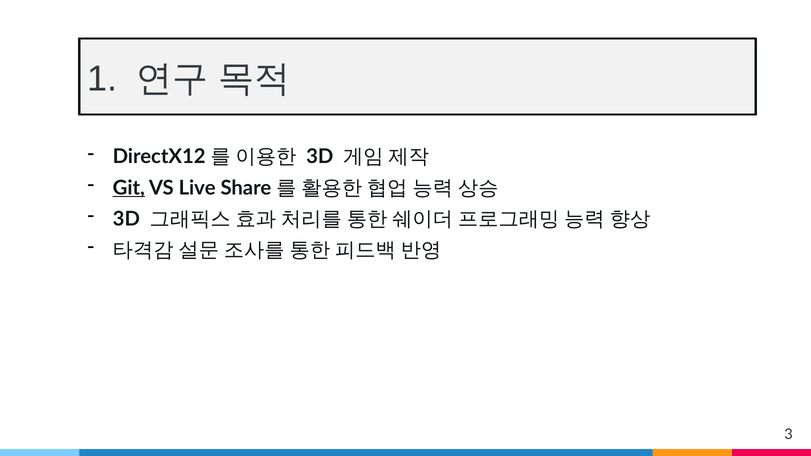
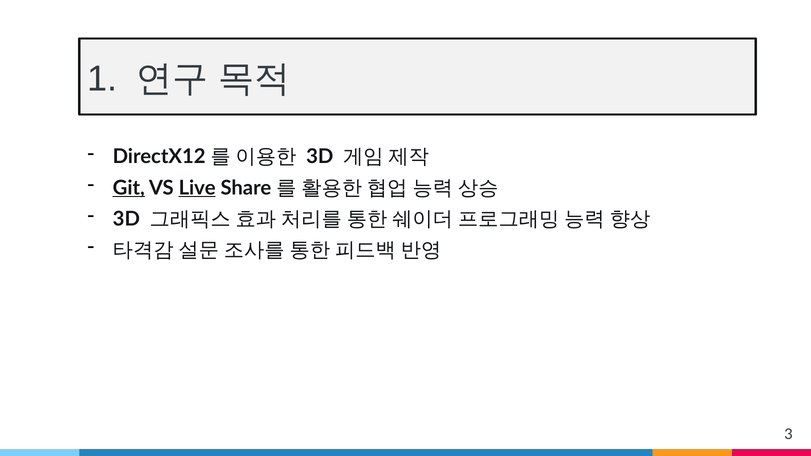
Live underline: none -> present (197, 188)
